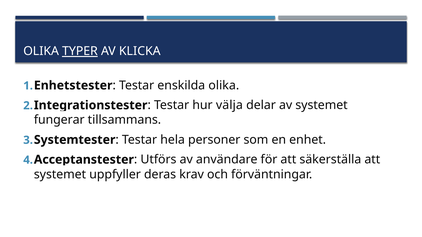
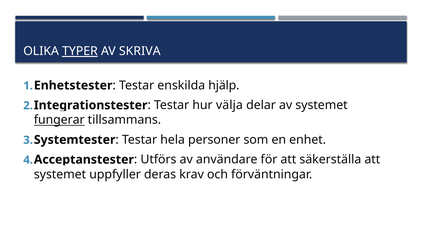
KLICKA: KLICKA -> SKRIVA (140, 51)
enskilda olika: olika -> hjälp (224, 86)
fungerar underline: none -> present (59, 120)
